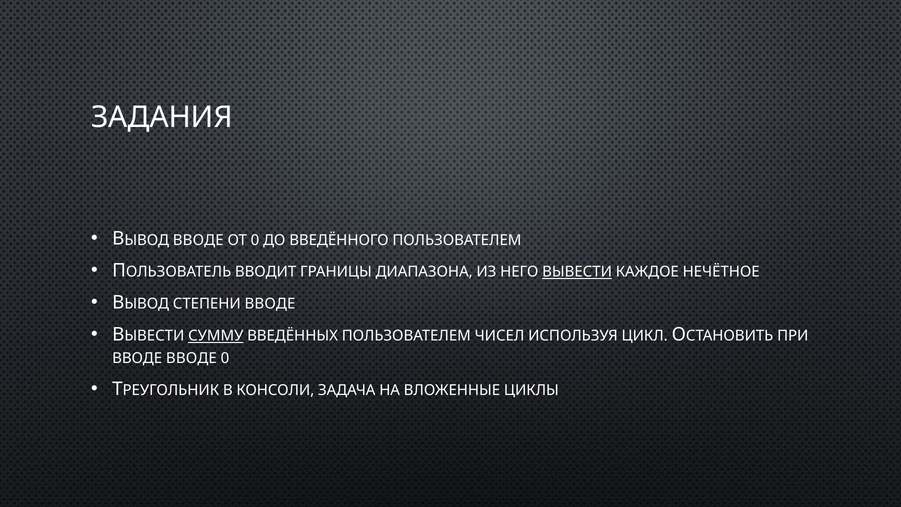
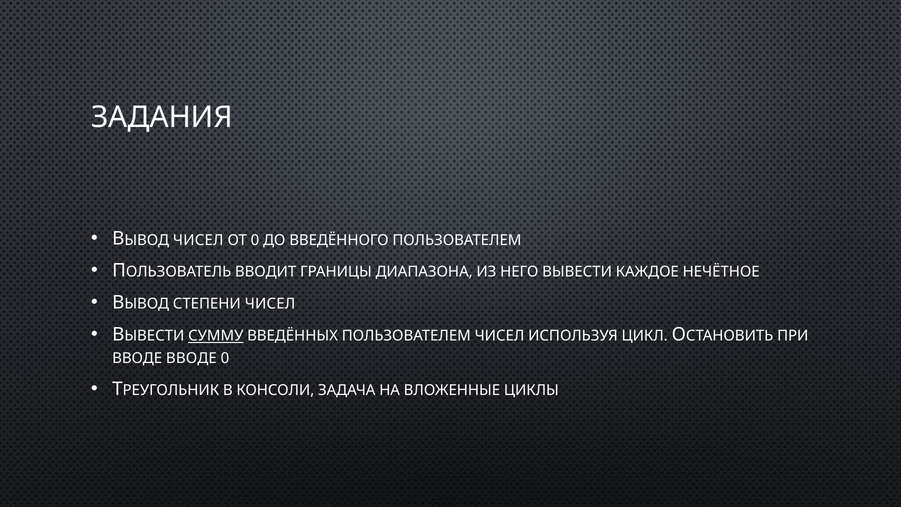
ВВОДЕ: ВВОДЕ -> ЧИСЕЛ (198, 240)
ВЫВЕСТИ underline: present -> none (577, 272)
СТЕПЕНИ ВВОДЕ: ВВОДЕ -> ЧИСЕЛ (270, 304)
